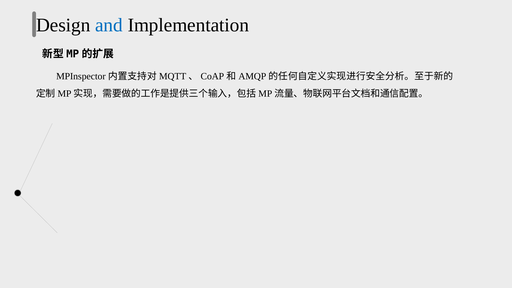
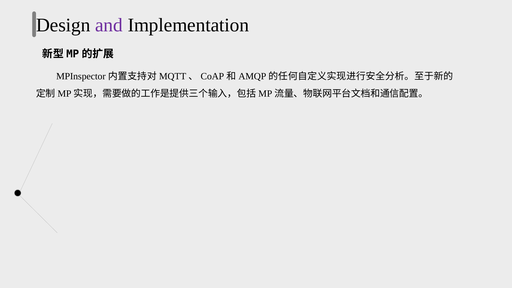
and colour: blue -> purple (109, 25)
